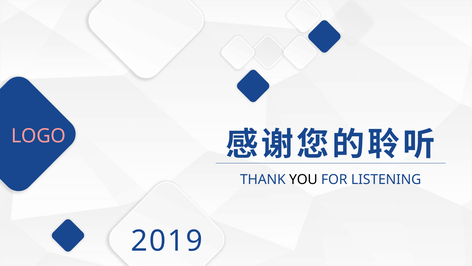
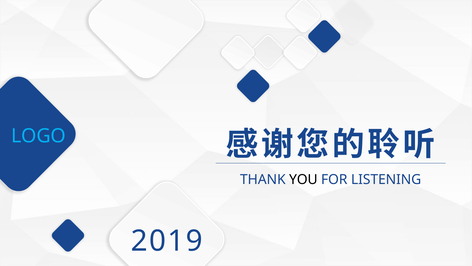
LOGO colour: pink -> light blue (39, 136)
